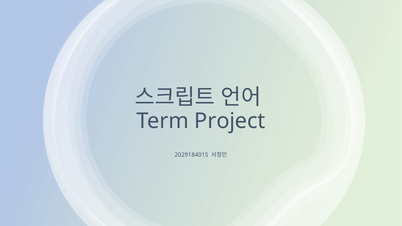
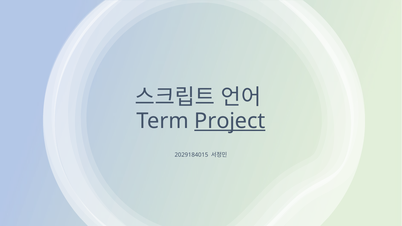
Project underline: none -> present (230, 121)
